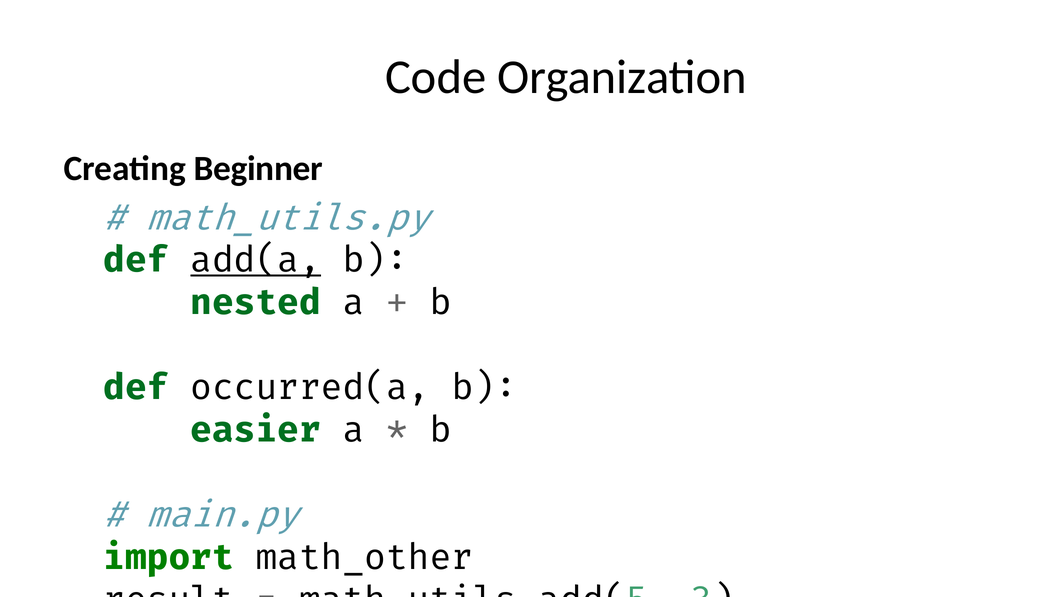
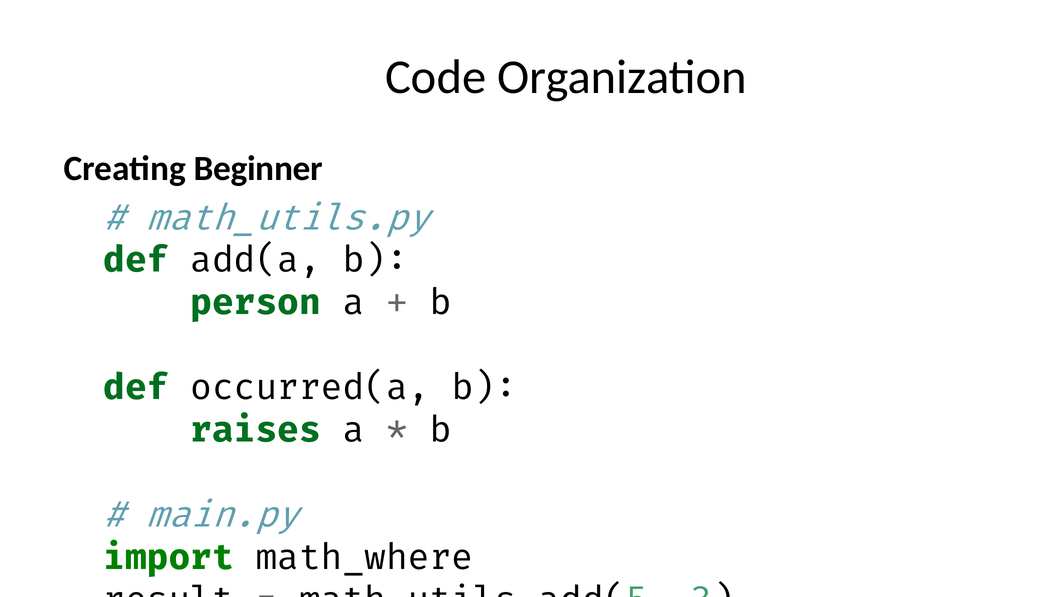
add(a underline: present -> none (256, 260)
nested: nested -> person (256, 303)
easier: easier -> raises (256, 430)
math_other: math_other -> math_where (364, 557)
